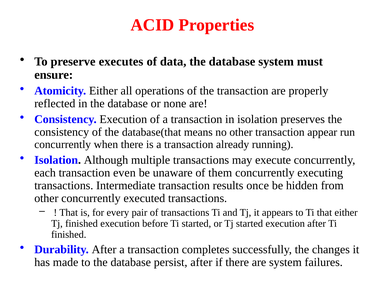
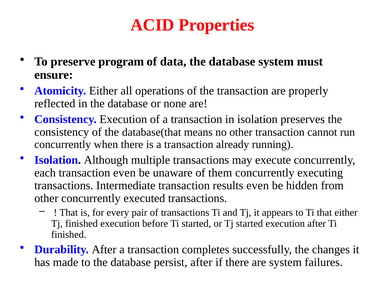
executes: executes -> program (121, 61)
appear: appear -> cannot (322, 132)
results once: once -> even (258, 185)
